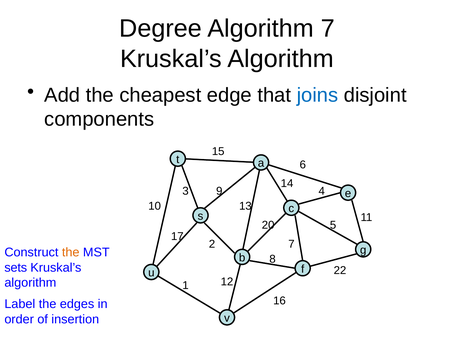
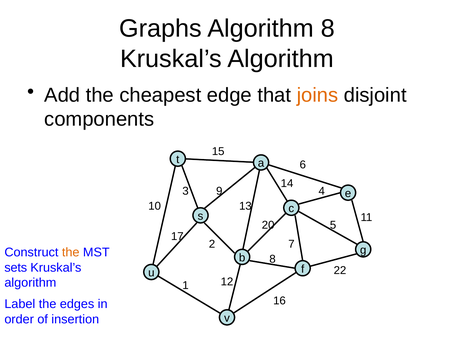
Degree: Degree -> Graphs (160, 29)
Algorithm 7: 7 -> 8 (328, 29)
joins colour: blue -> orange (317, 95)
